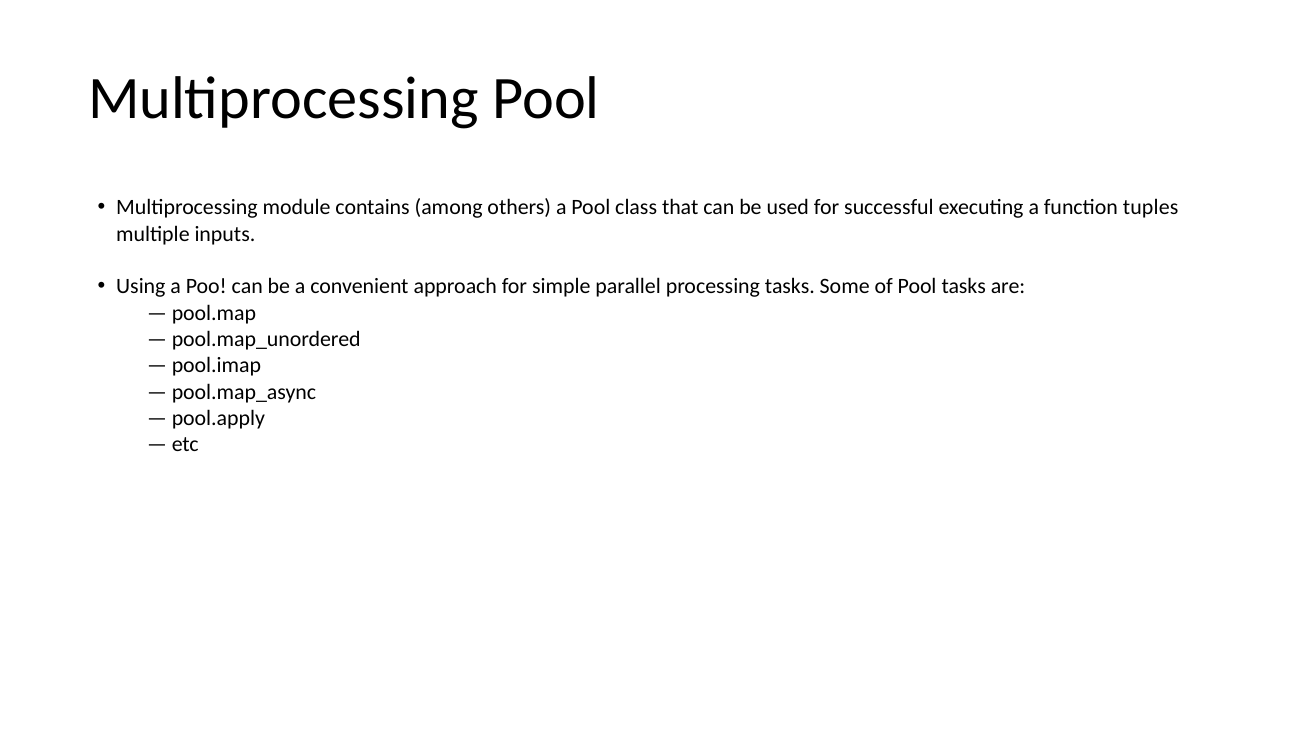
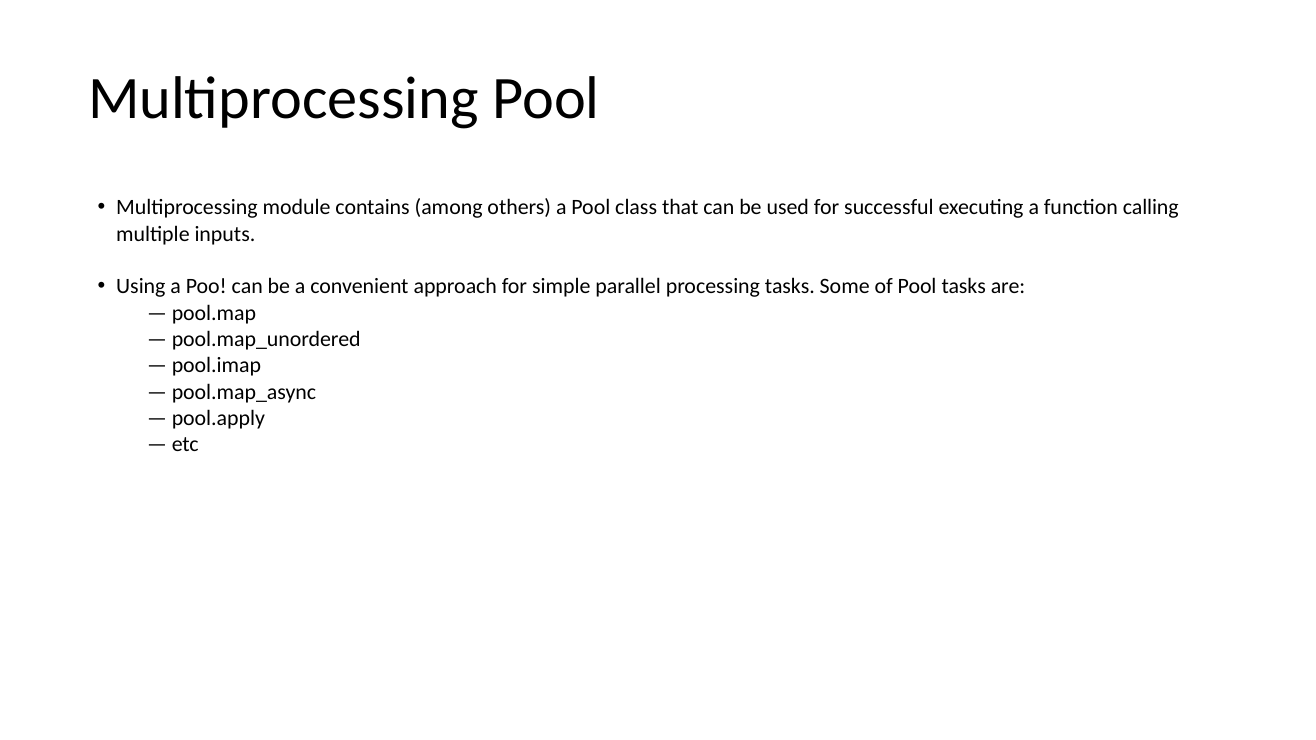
tuples: tuples -> calling (1151, 208)
